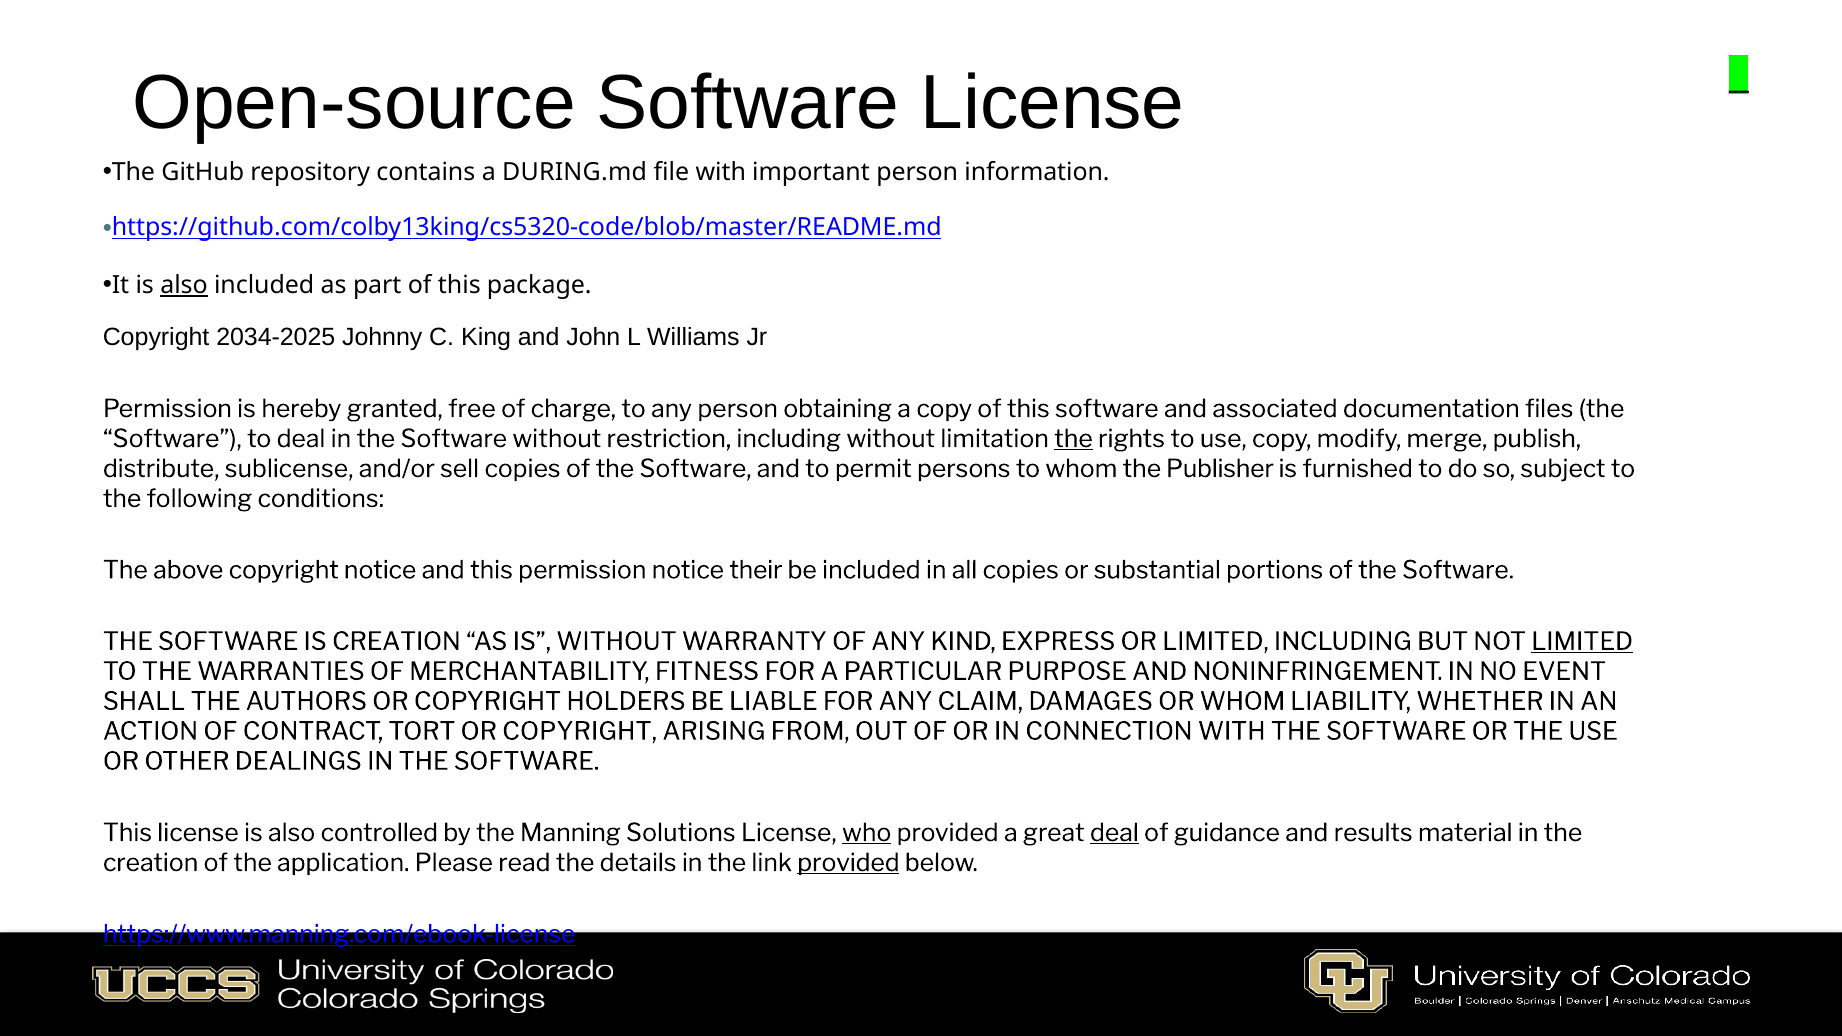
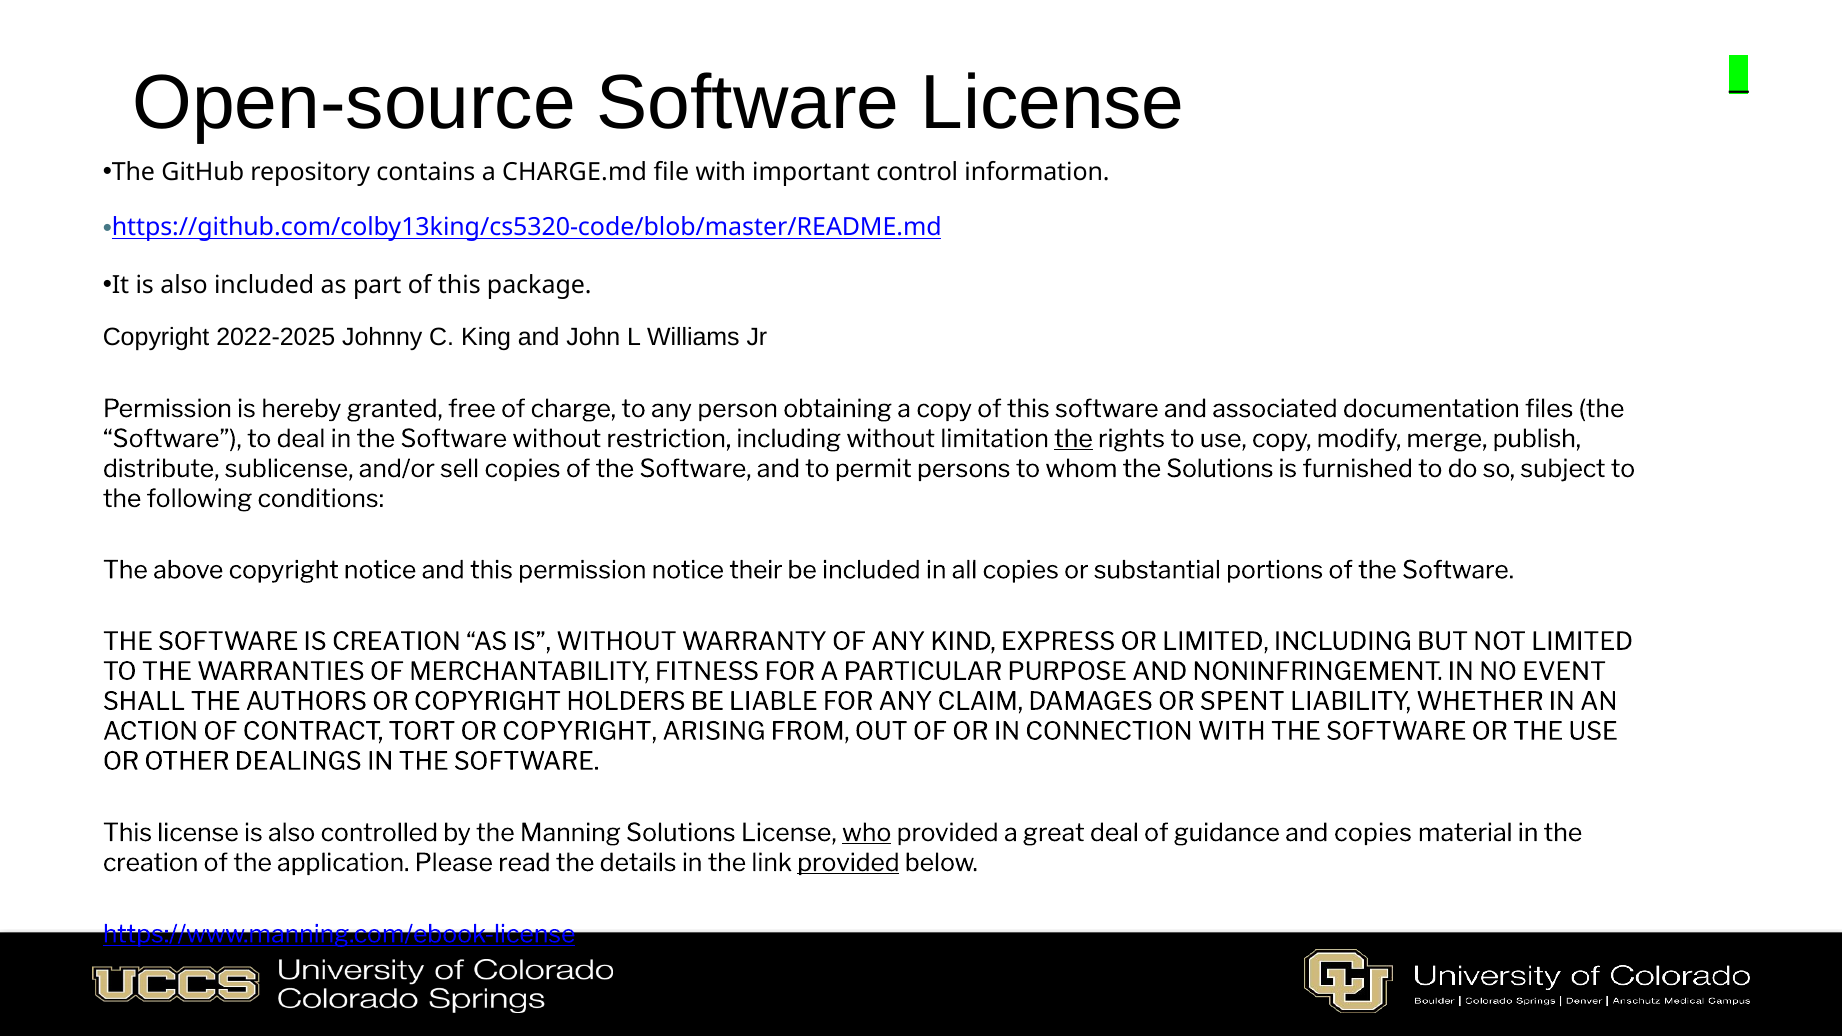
DURING.md: DURING.md -> CHARGE.md (575, 173)
important person: person -> control (917, 173)
also underline: present -> none (184, 285)
2034-2025: 2034-2025 -> 2022-2025 (276, 338)
the Publisher: Publisher -> Solutions (1220, 469)
LIMITED underline: present -> none (1582, 642)
OR WHOM: WHOM -> SPENT (1242, 702)
deal underline: present -> none (1114, 833)
and results: results -> copies (1373, 833)
